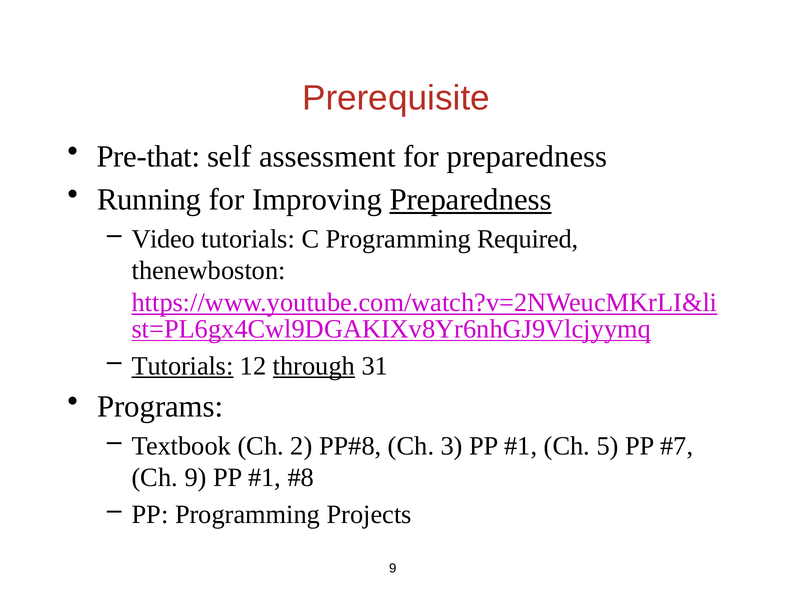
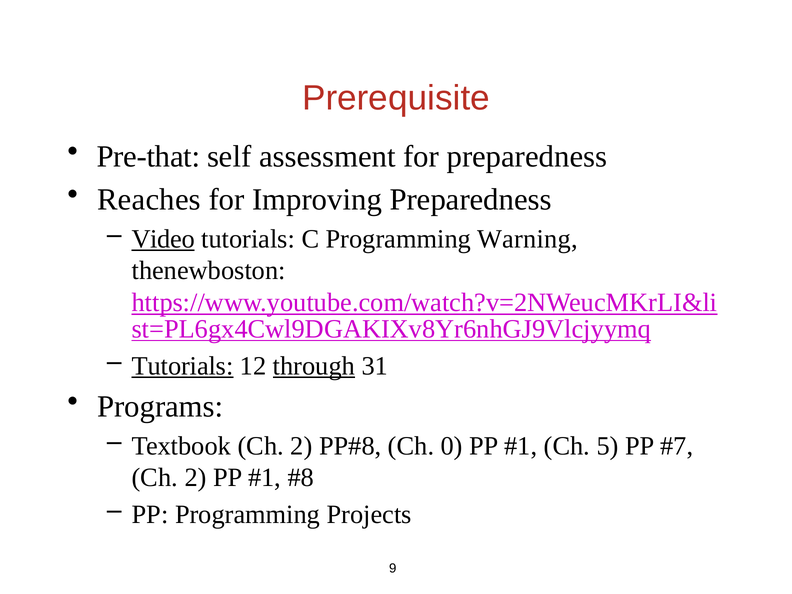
Running: Running -> Reaches (149, 200)
Preparedness underline: present -> none (471, 200)
Video underline: none -> present (163, 239)
Required: Required -> Warning (527, 239)
3: 3 -> 0 (452, 446)
9: 9 -> 2 (196, 478)
